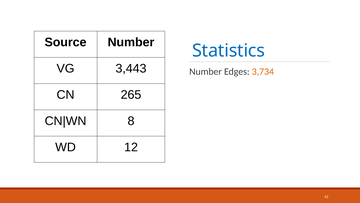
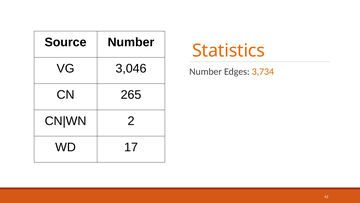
Statistics colour: blue -> orange (229, 51)
3,443: 3,443 -> 3,046 (131, 68)
8: 8 -> 2 (131, 121)
12: 12 -> 17 (131, 147)
